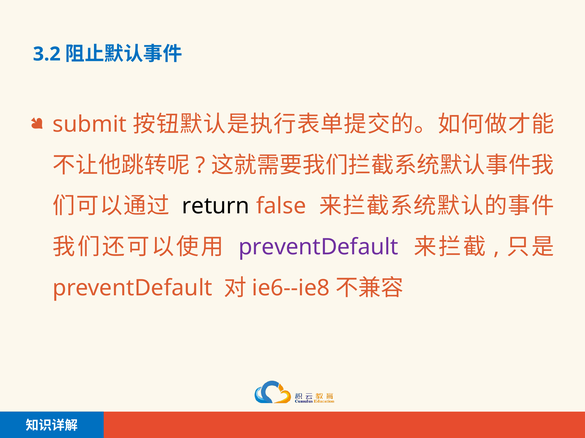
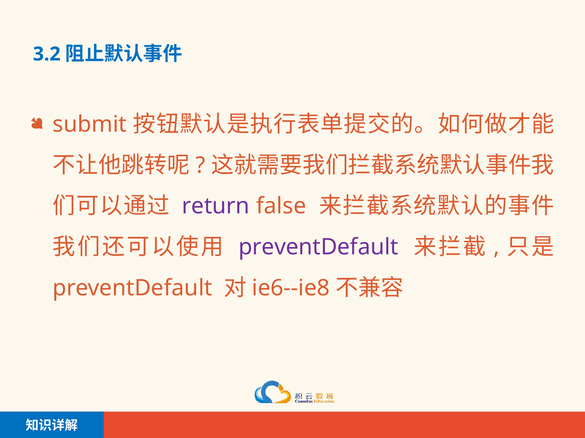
return colour: black -> purple (216, 206)
